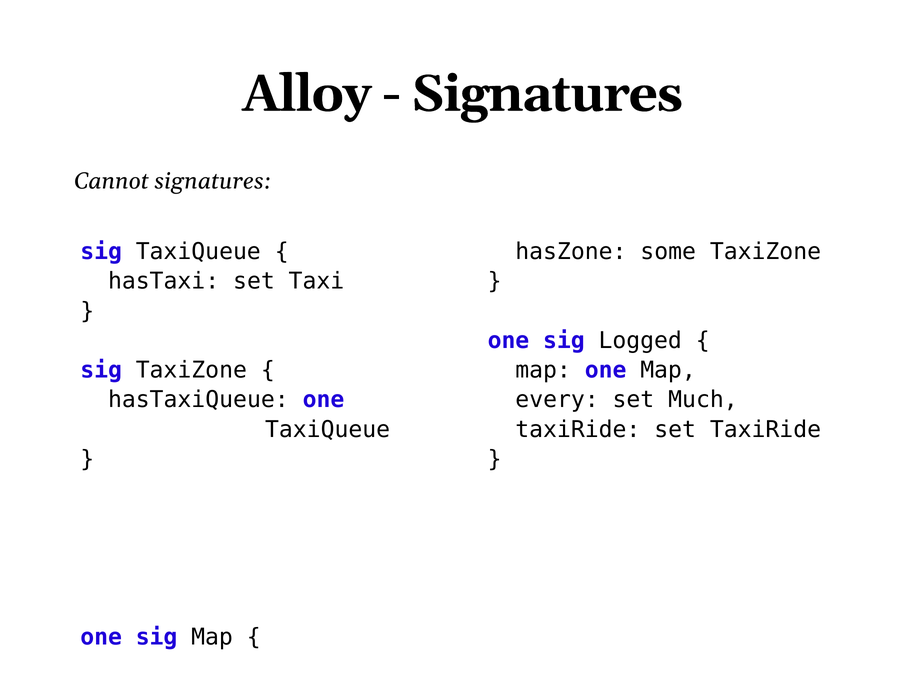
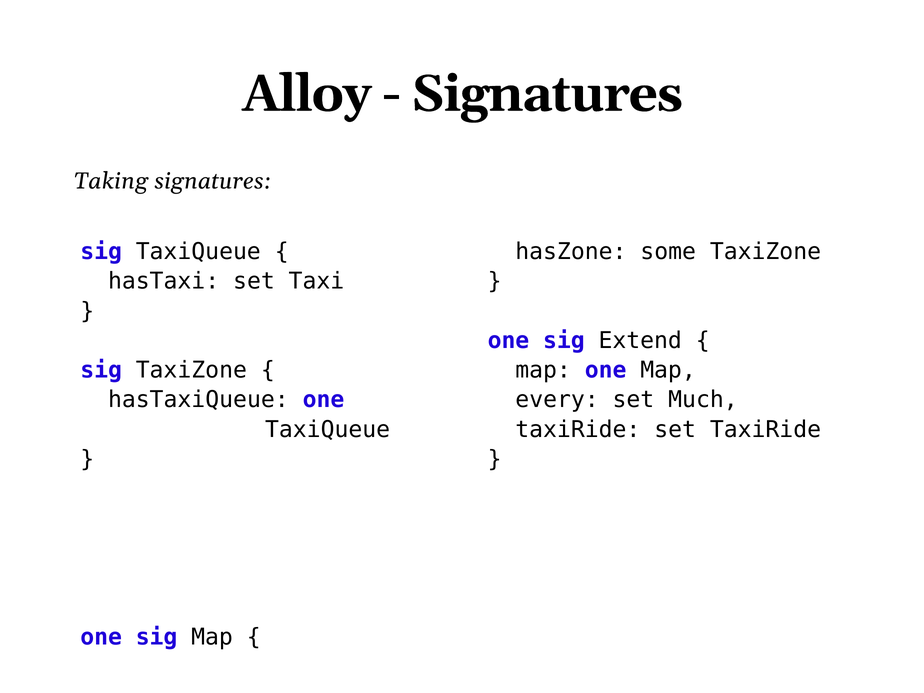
Cannot: Cannot -> Taking (111, 181)
Logged: Logged -> Extend (640, 341)
